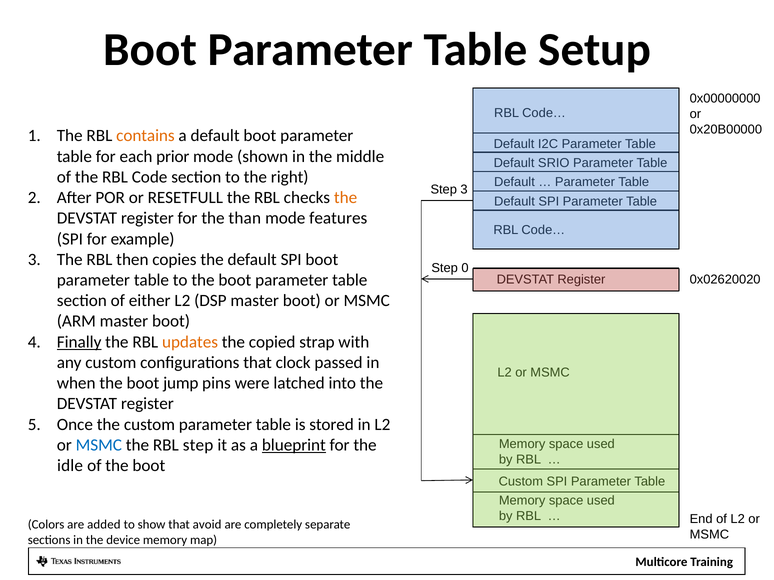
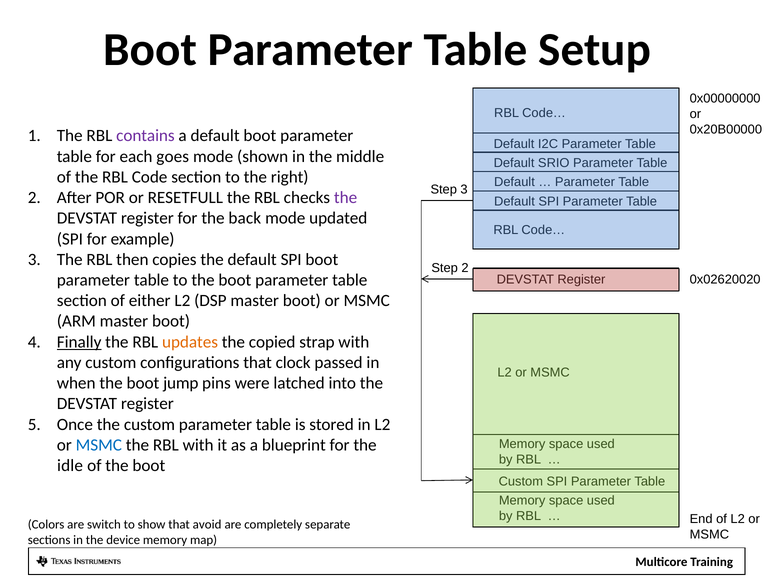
contains colour: orange -> purple (145, 136)
prior: prior -> goes (173, 157)
the colour: orange -> purple (346, 198)
than: than -> back (245, 218)
features: features -> updated (338, 218)
Step 0: 0 -> 2 (465, 268)
RBL step: step -> with (198, 445)
blueprint underline: present -> none (294, 445)
added: added -> switch (104, 525)
